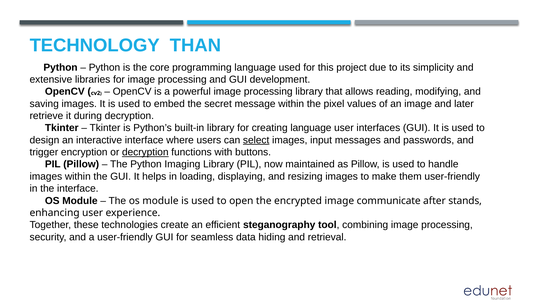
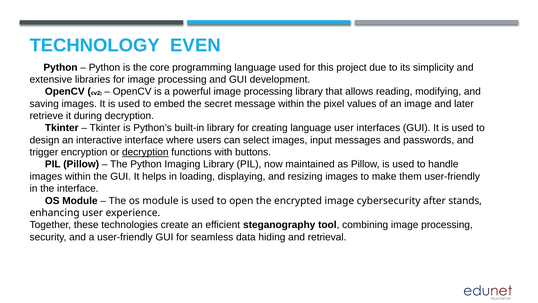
THAN: THAN -> EVEN (195, 45)
select underline: present -> none (256, 140)
communicate: communicate -> cybersecurity (389, 200)
